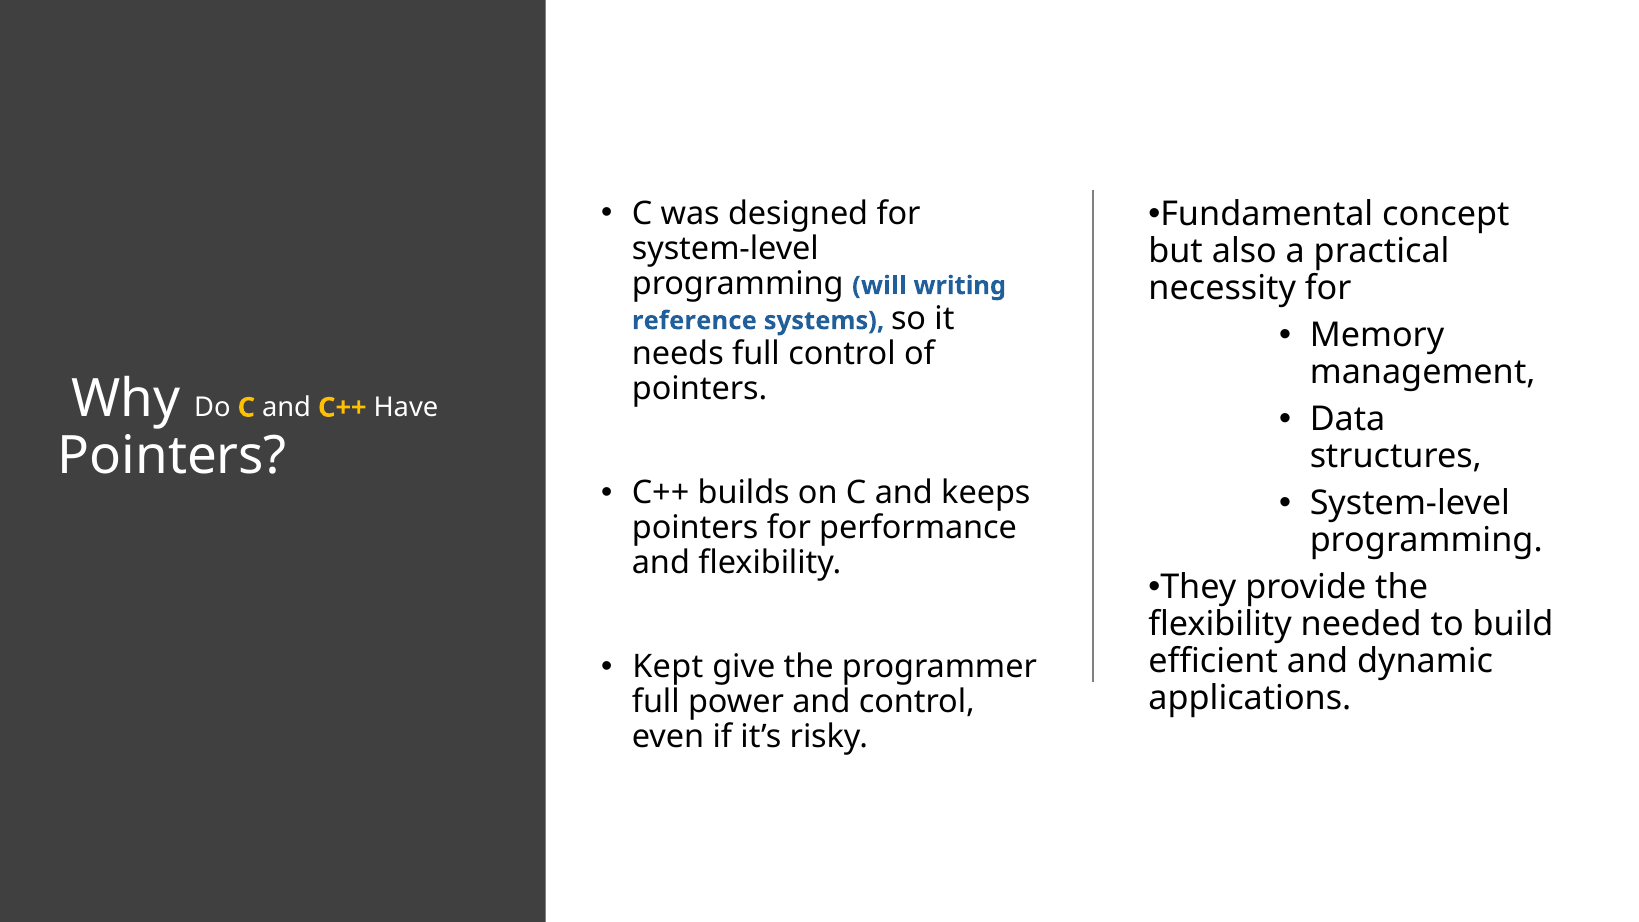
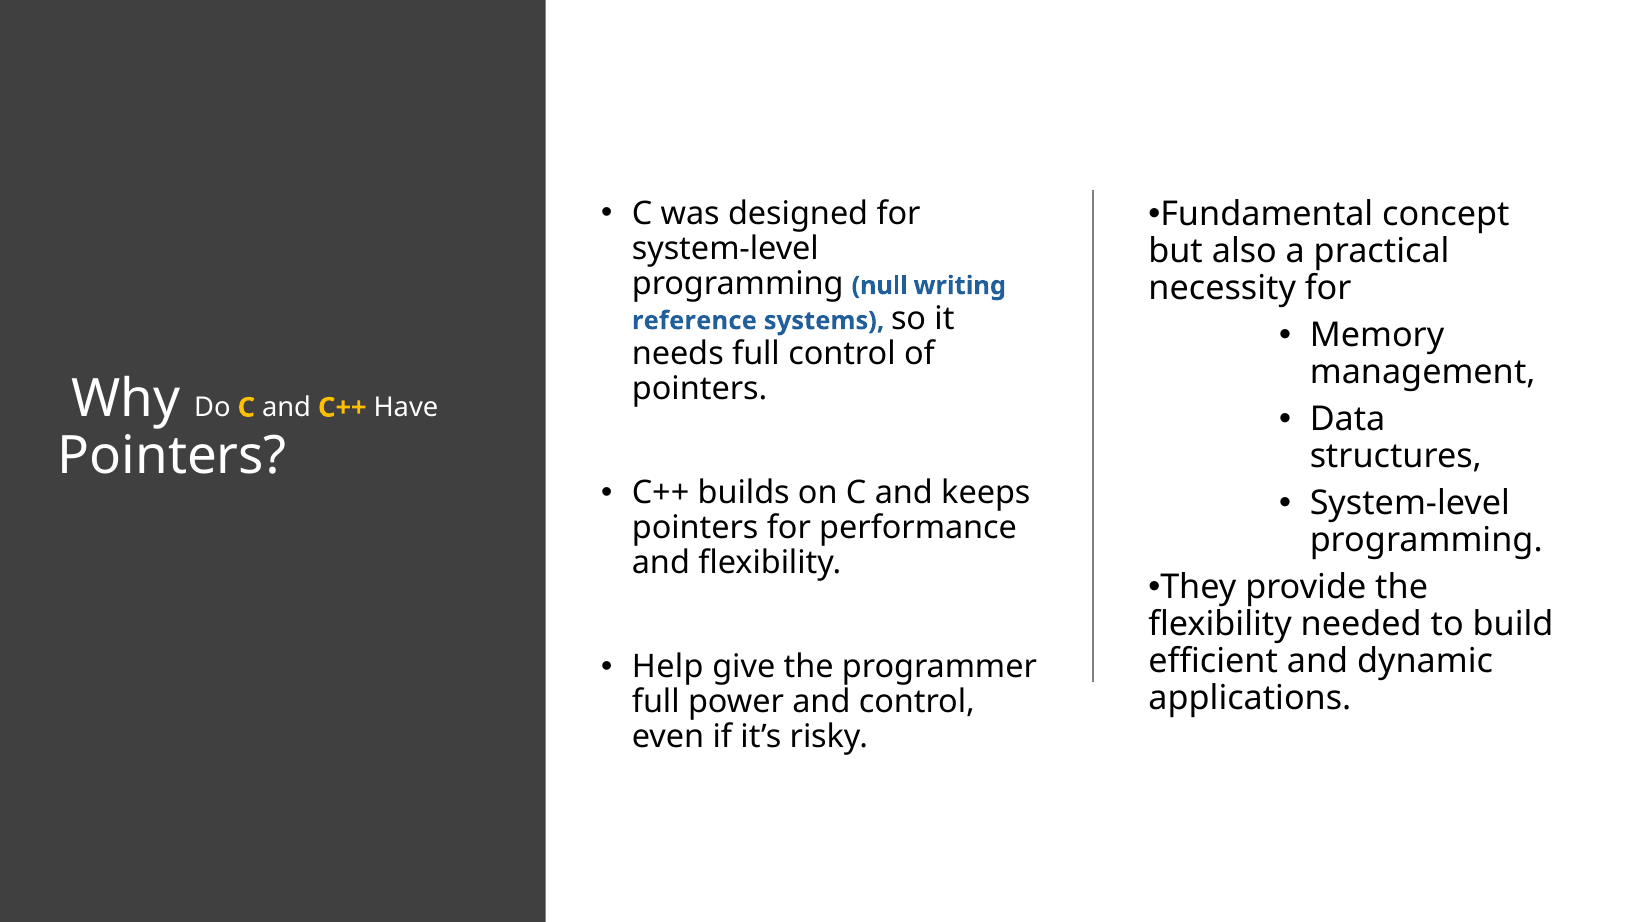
will: will -> null (880, 286)
Kept: Kept -> Help (668, 667)
